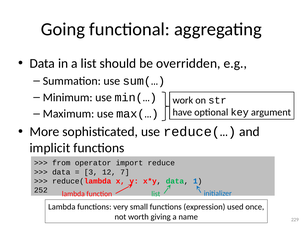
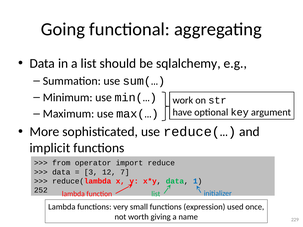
overridden: overridden -> sqlalchemy (188, 64)
